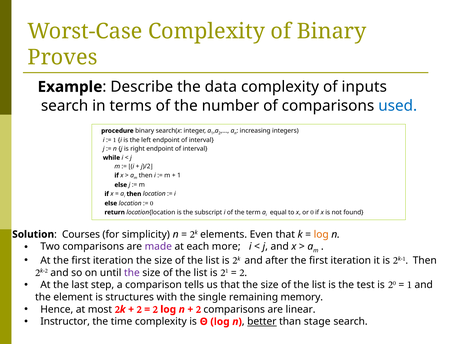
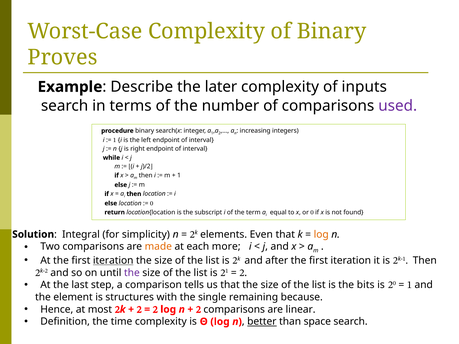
data: data -> later (221, 87)
used colour: blue -> purple (398, 106)
Courses: Courses -> Integral (81, 235)
made colour: purple -> orange (158, 247)
iteration underline: none -> present (113, 261)
test: test -> bits (366, 285)
memory: memory -> because (302, 297)
Instructor: Instructor -> Definition (65, 322)
stage: stage -> space (317, 322)
